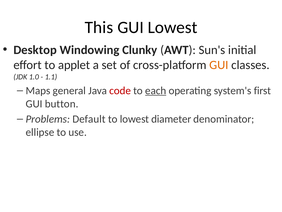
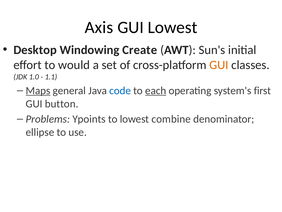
This: This -> Axis (99, 27)
Clunky: Clunky -> Create (140, 50)
applet: applet -> would (74, 65)
Maps underline: none -> present (38, 90)
code colour: red -> blue (120, 90)
Default: Default -> Ypoints (89, 119)
diameter: diameter -> combine (171, 119)
